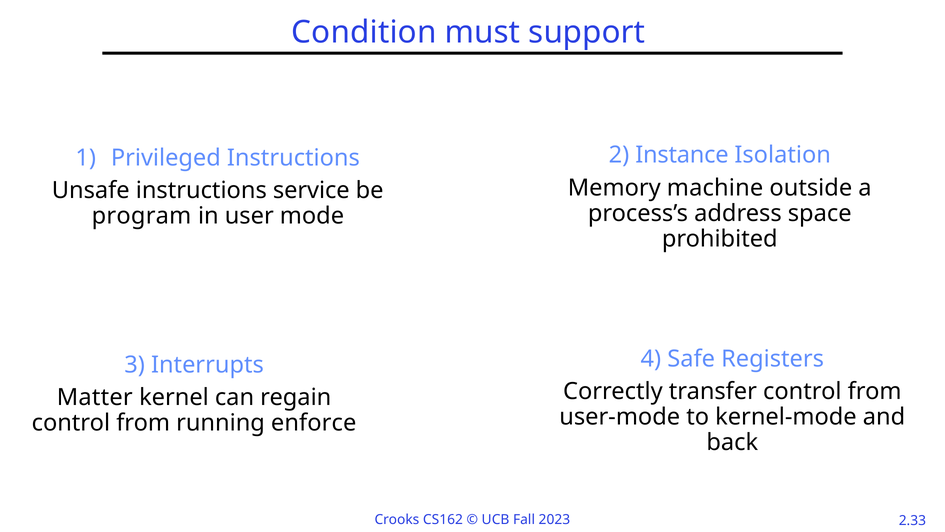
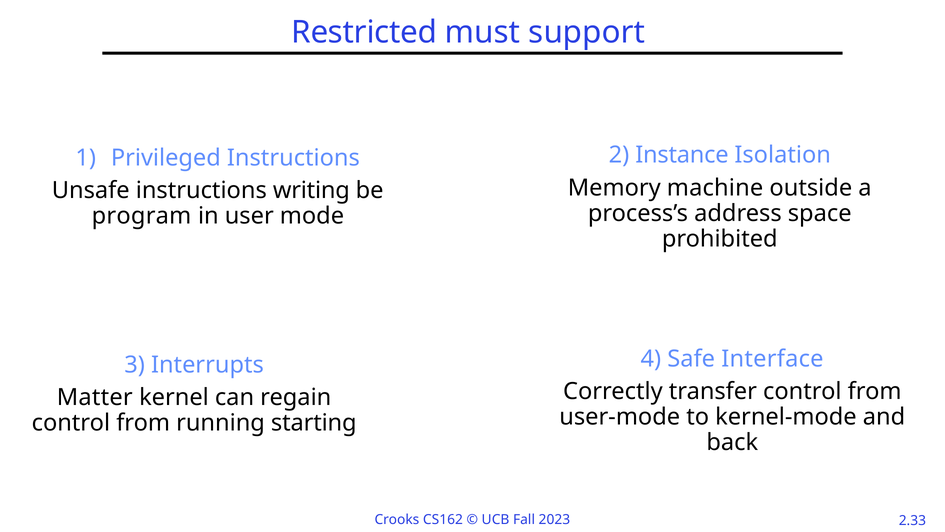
Condition: Condition -> Restricted (364, 32)
service: service -> writing (311, 190)
Registers: Registers -> Interface (772, 359)
enforce: enforce -> starting (314, 423)
